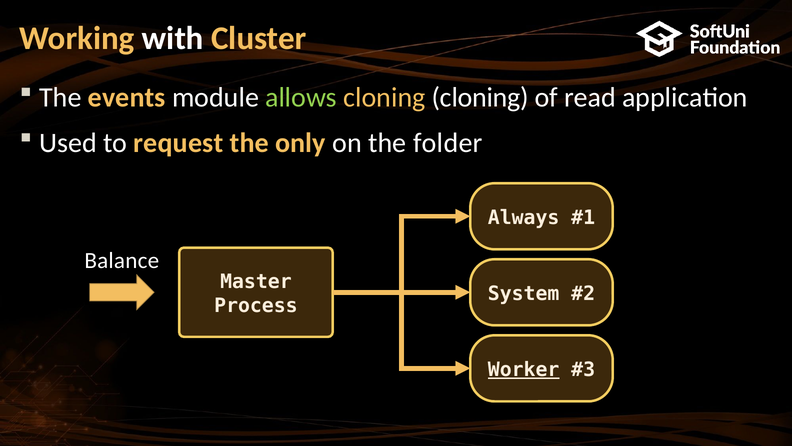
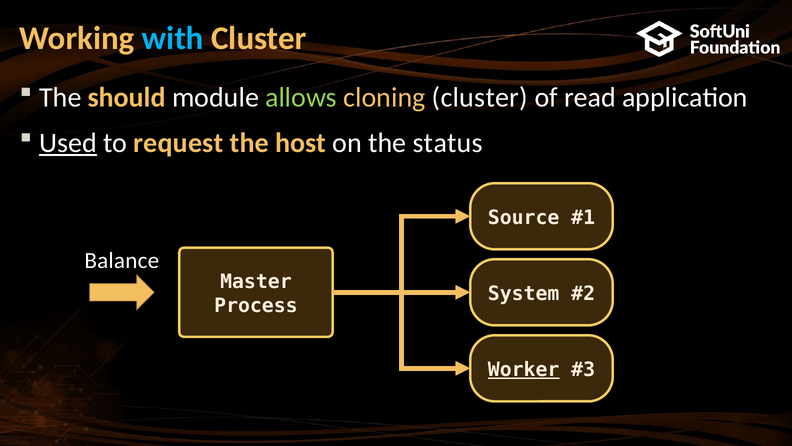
with colour: white -> light blue (173, 38)
events: events -> should (127, 98)
cloning cloning: cloning -> cluster (480, 98)
Used underline: none -> present (68, 143)
only: only -> host (300, 143)
folder: folder -> status (448, 143)
Always: Always -> Source (524, 217)
